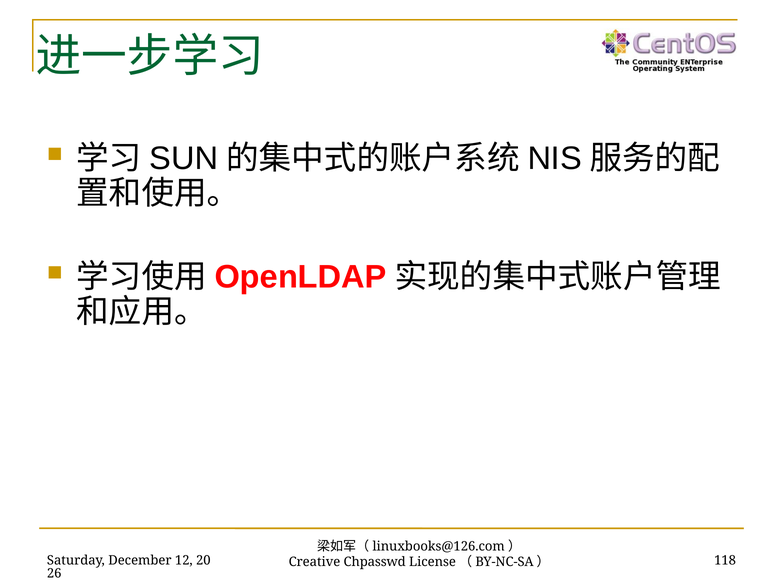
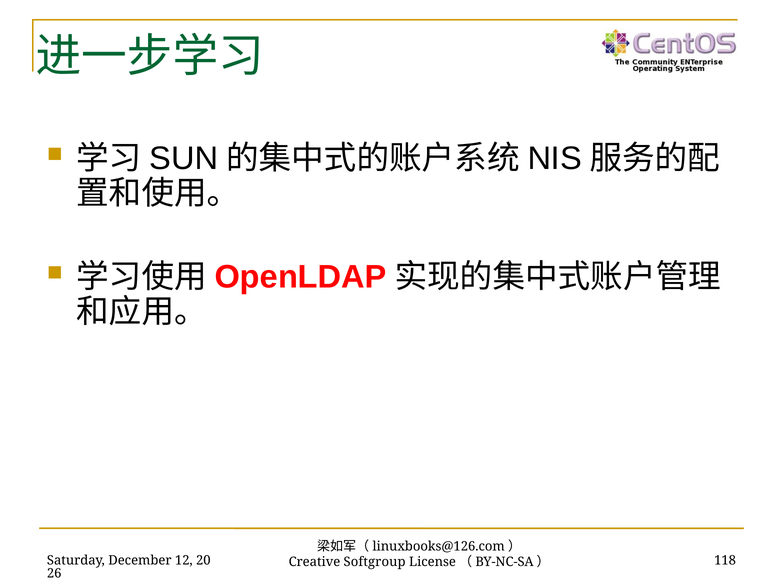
Chpasswd: Chpasswd -> Softgroup (375, 562)
